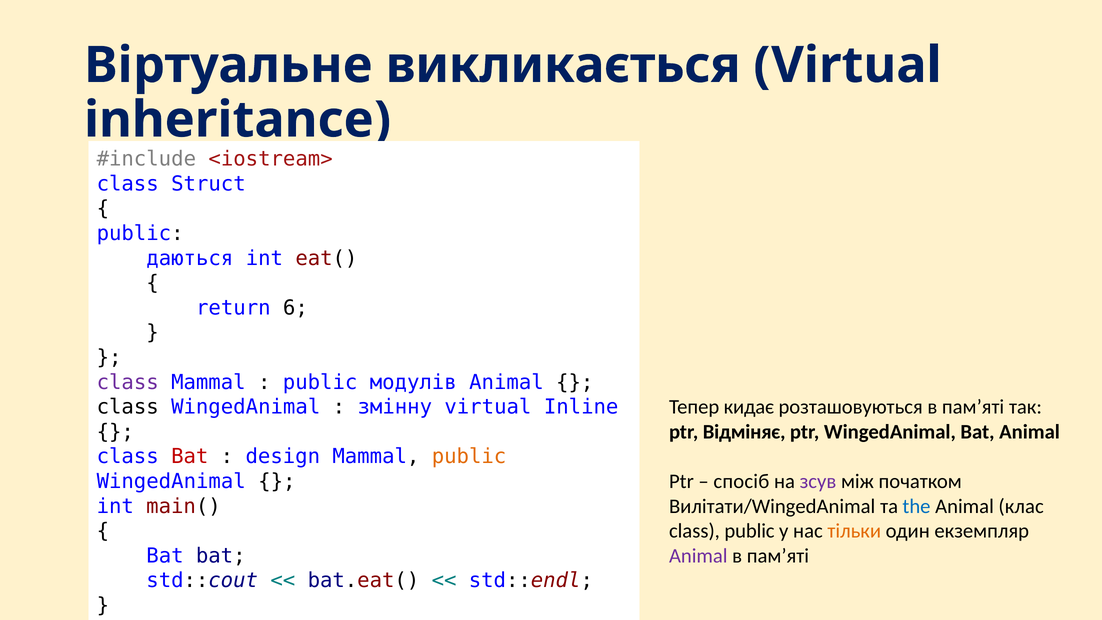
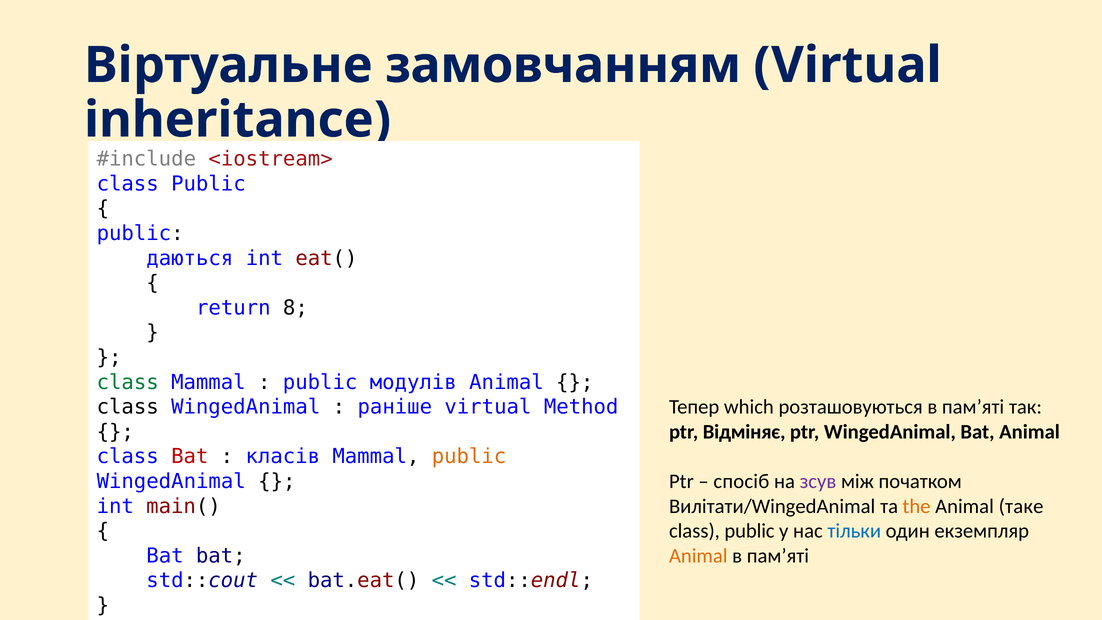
викликається: викликається -> замовчанням (563, 65)
Struct: Struct -> Public (208, 184)
6: 6 -> 8 (295, 308)
class colour: purple -> green (128, 382)
змінну: змінну -> раніше (395, 407)
Inline: Inline -> Method (581, 407)
кидає: кидає -> which (749, 407)
design: design -> класів (283, 457)
the colour: blue -> orange (917, 506)
клас: клас -> таке (1021, 506)
тільки colour: orange -> blue (854, 531)
Animal colour: purple -> orange (698, 556)
